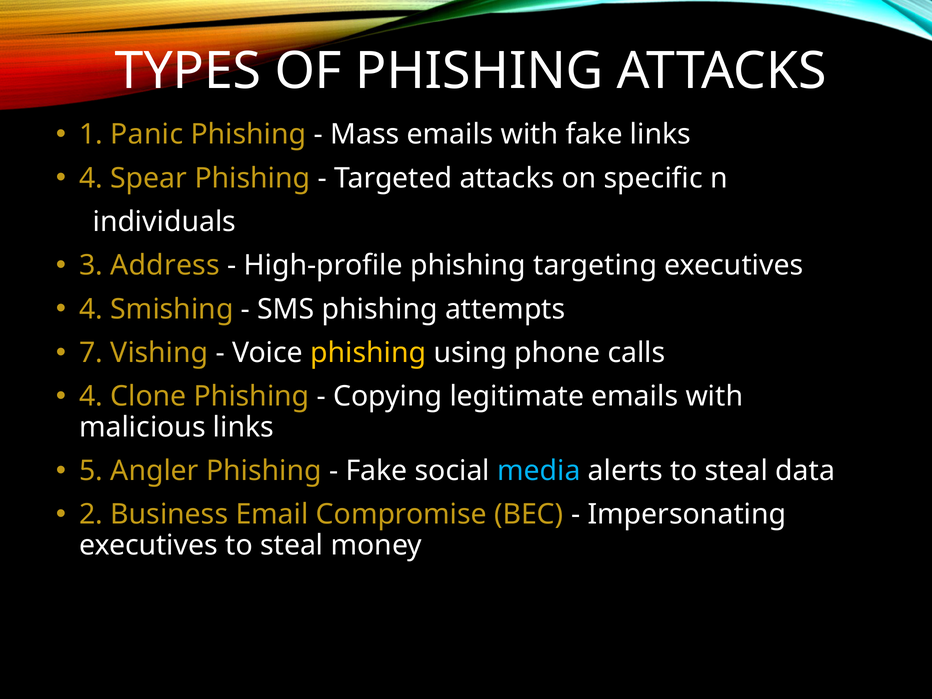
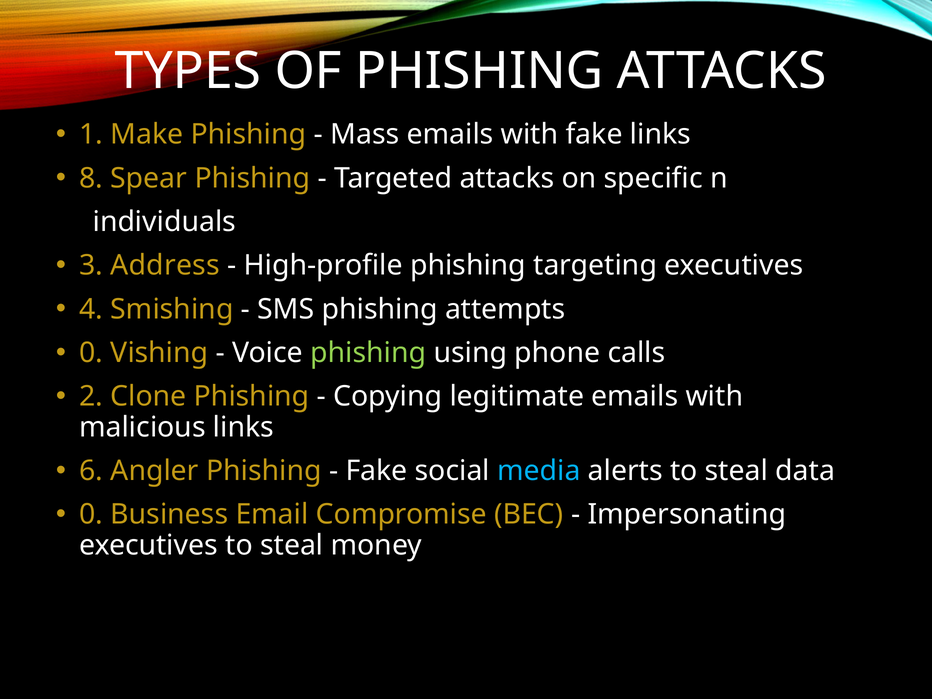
Panic: Panic -> Make (147, 134)
4: 4 -> 8 (91, 178)
7: 7 -> 0 (91, 353)
phishing colour: yellow -> light green (368, 353)
4: 4 -> 2 (91, 396)
5: 5 -> 6 (91, 471)
2: 2 -> 0 (91, 515)
